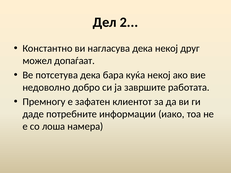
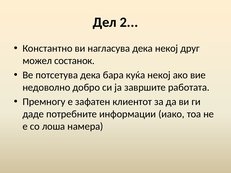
допаѓаат: допаѓаат -> состанок (75, 61)
